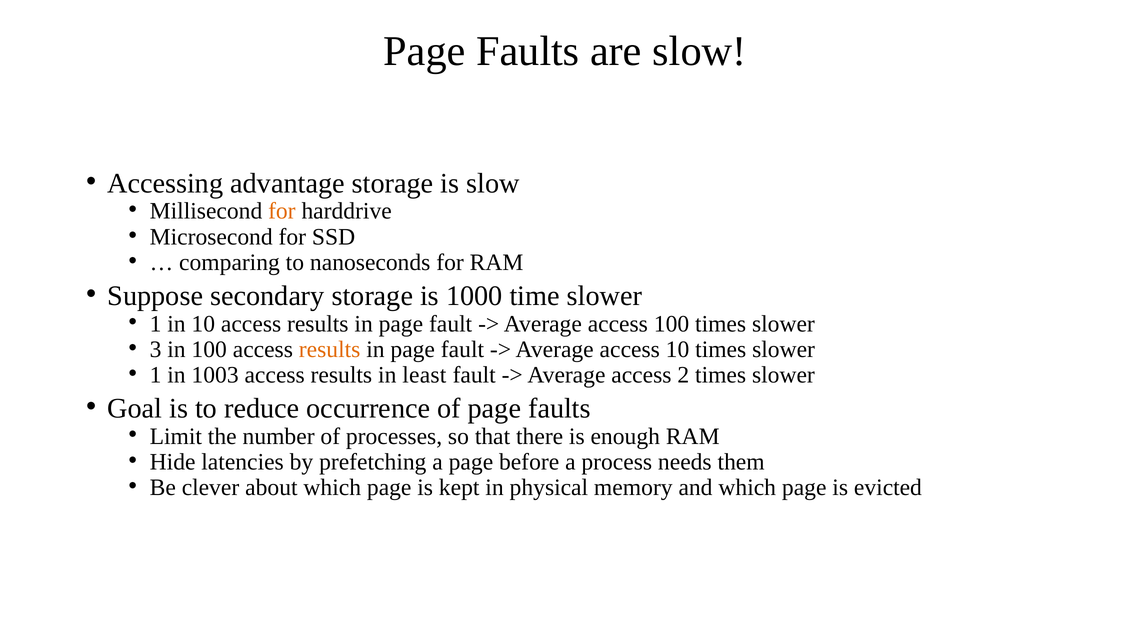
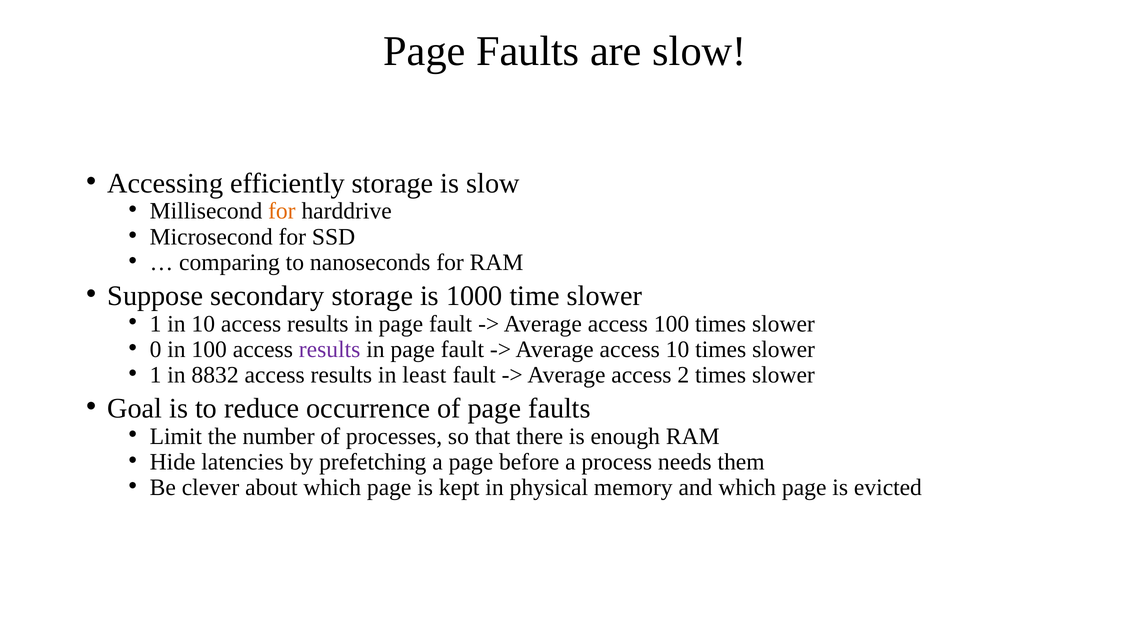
advantage: advantage -> efficiently (288, 183)
3: 3 -> 0 (156, 349)
results colour: orange -> purple (330, 349)
1003: 1003 -> 8832 (215, 375)
